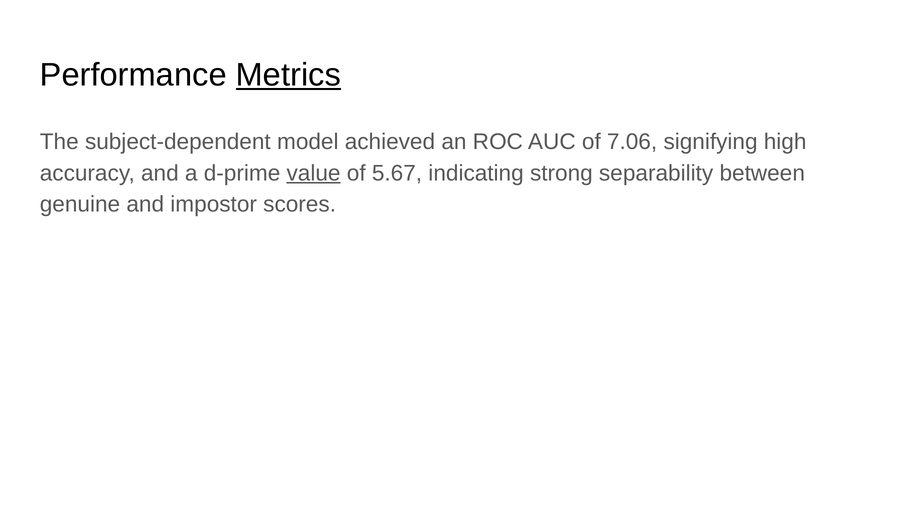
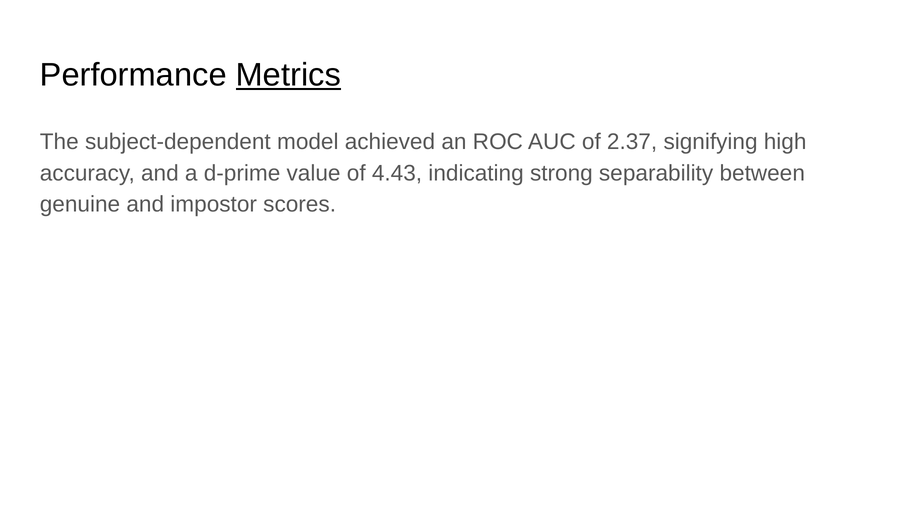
7.06: 7.06 -> 2.37 (632, 142)
value underline: present -> none (314, 173)
5.67: 5.67 -> 4.43 (397, 173)
